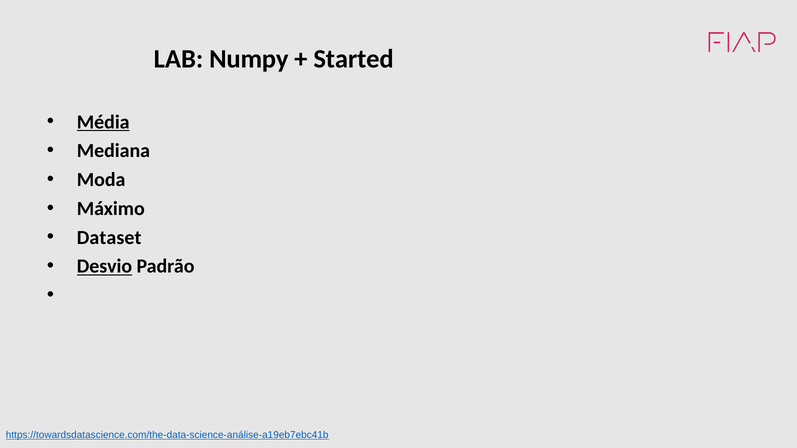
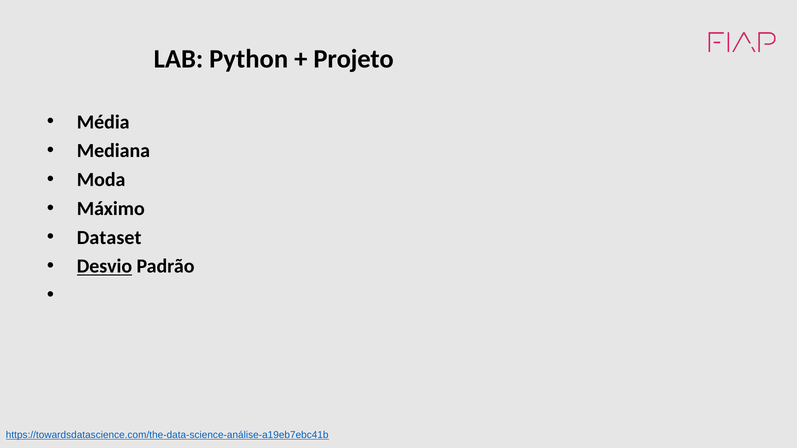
Numpy: Numpy -> Python (249, 59)
Started: Started -> Projeto (354, 59)
Média underline: present -> none (103, 122)
